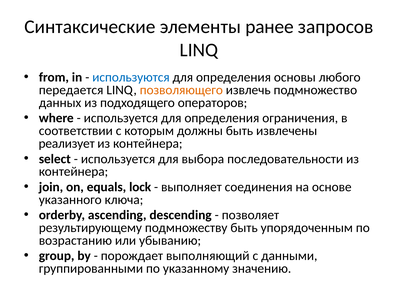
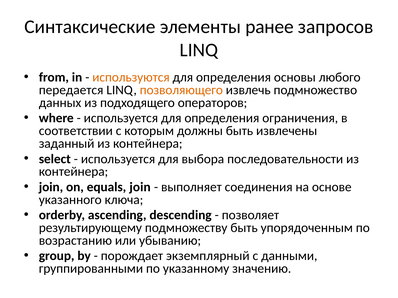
используются colour: blue -> orange (131, 77)
реализует: реализует -> заданный (67, 144)
equals lock: lock -> join (140, 187)
выполняющий: выполняющий -> экземплярный (208, 256)
